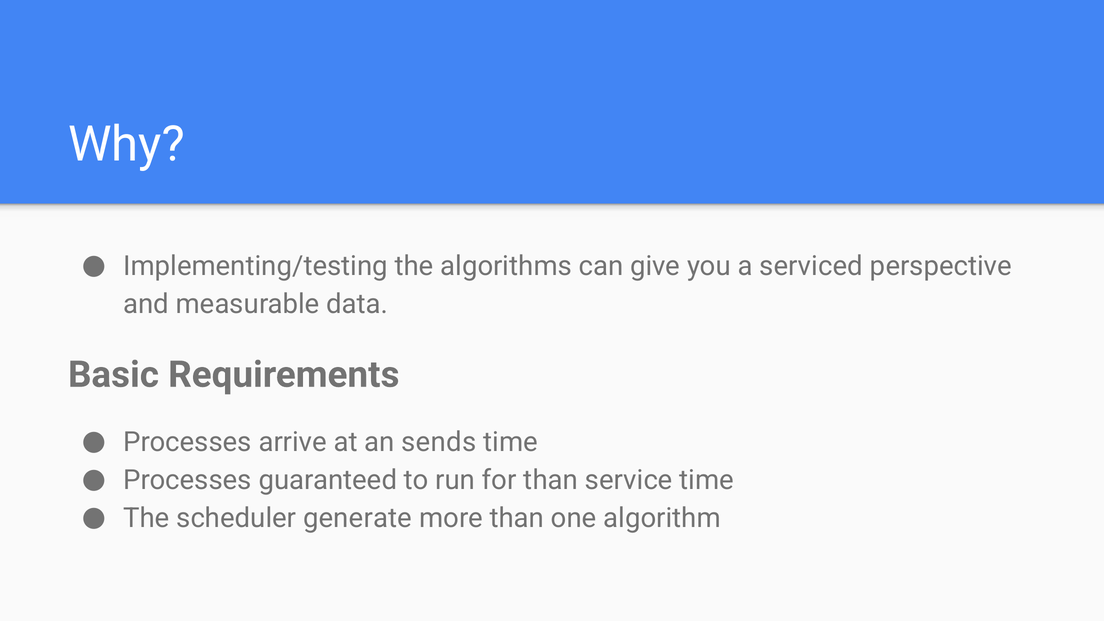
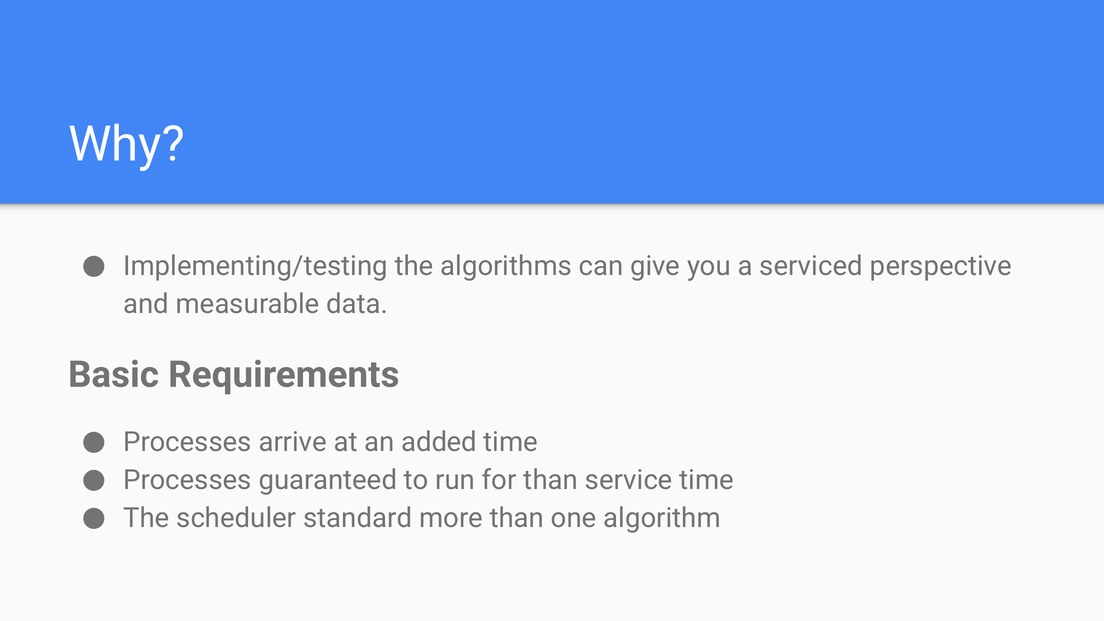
sends: sends -> added (439, 442)
generate: generate -> standard (358, 518)
